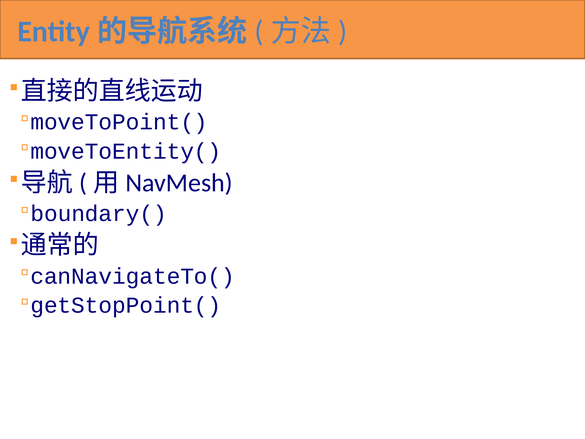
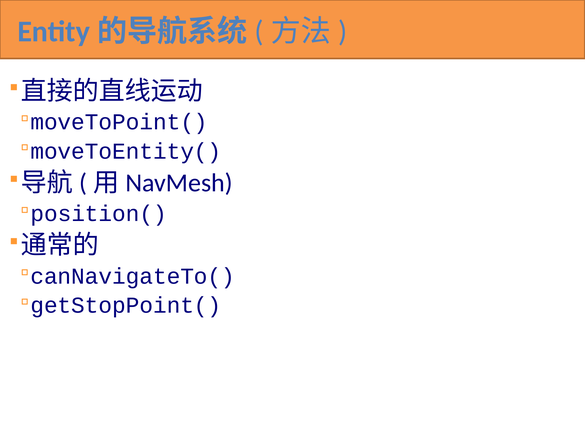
boundary(: boundary( -> position( (99, 214)
